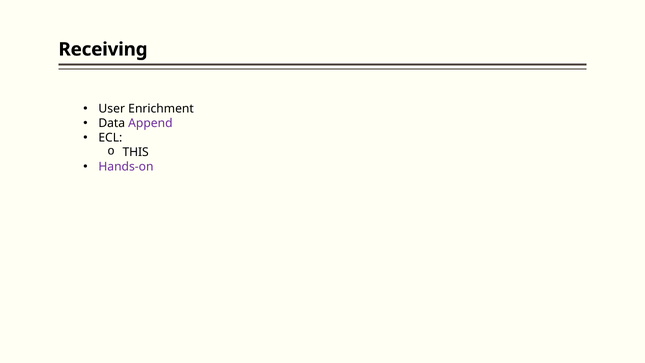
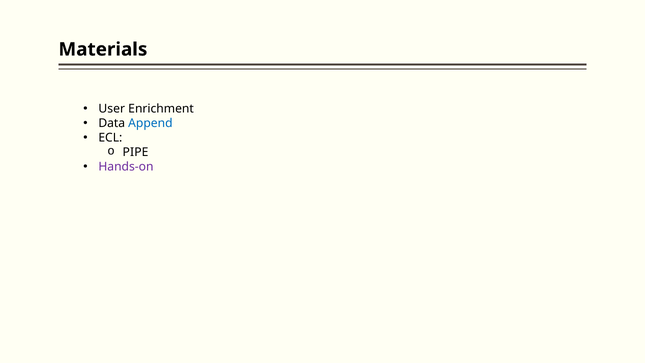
Receiving: Receiving -> Materials (103, 49)
Append colour: purple -> blue (150, 123)
THIS: THIS -> PIPE (136, 152)
